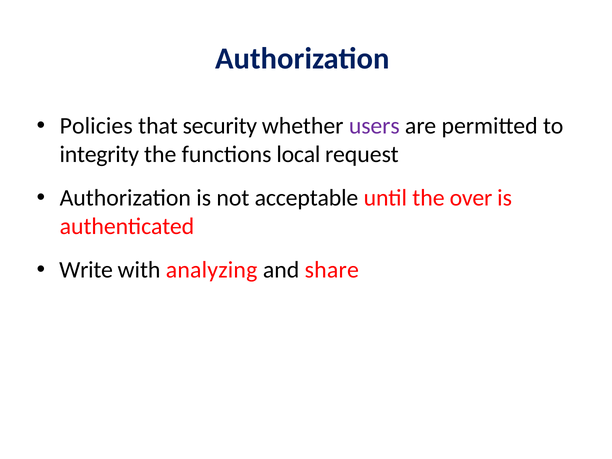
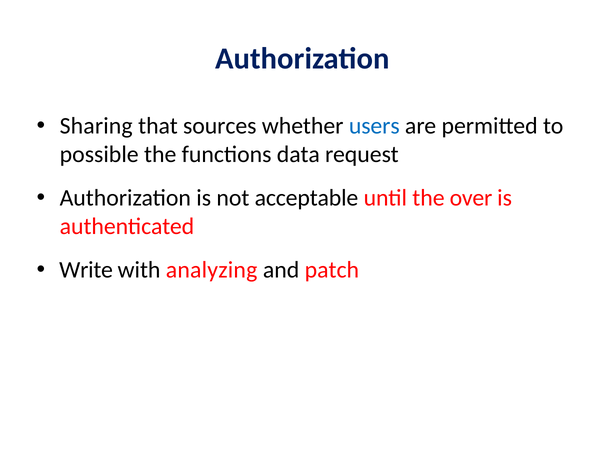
Policies: Policies -> Sharing (96, 126)
security: security -> sources (220, 126)
users colour: purple -> blue (374, 126)
integrity: integrity -> possible (99, 155)
local: local -> data (298, 155)
share: share -> patch (332, 270)
